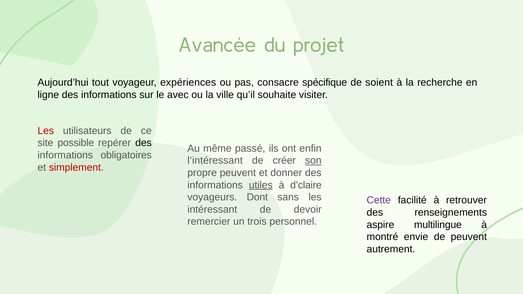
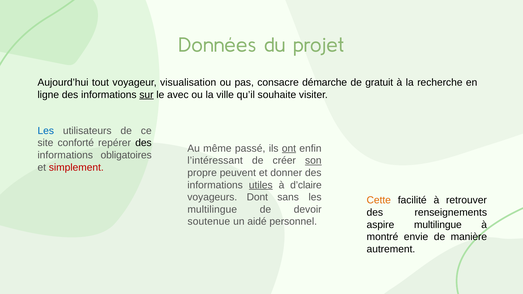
Avancée: Avancée -> Données (217, 45)
expériences: expériences -> visualisation (188, 83)
spécifique: spécifique -> démarche (325, 83)
soient: soient -> gratuit (379, 83)
sur underline: none -> present (146, 95)
Les colour: red -> blue (46, 131)
possible: possible -> conforté (76, 143)
ont underline: none -> present (289, 148)
Cette colour: purple -> orange (379, 200)
intéressant: intéressant -> multilingue (212, 210)
remercier: remercier -> soutenue (209, 222)
trois: trois -> aidé (257, 222)
de peuvent: peuvent -> manière (469, 237)
